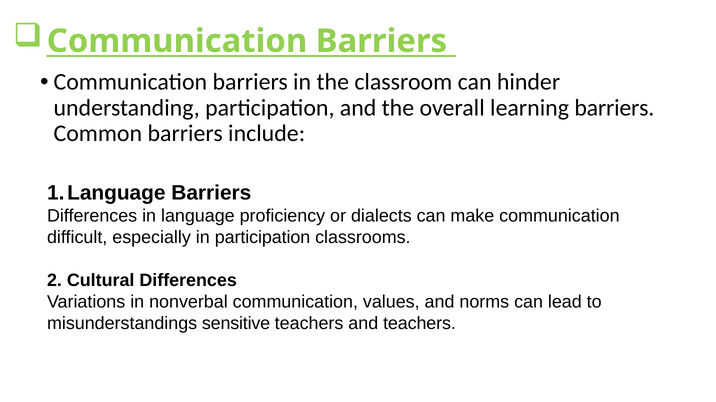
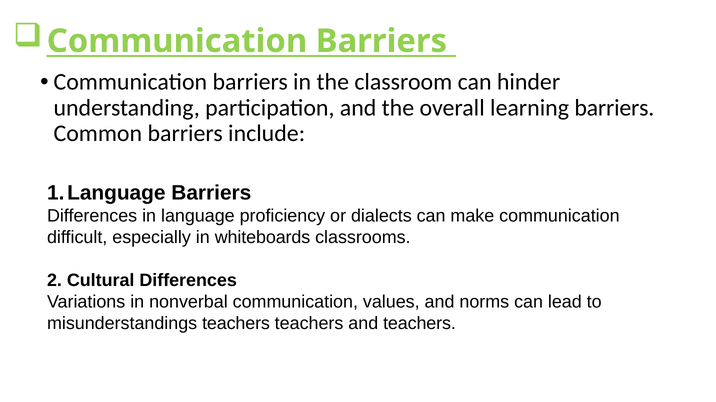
in participation: participation -> whiteboards (263, 238)
misunderstandings sensitive: sensitive -> teachers (236, 324)
